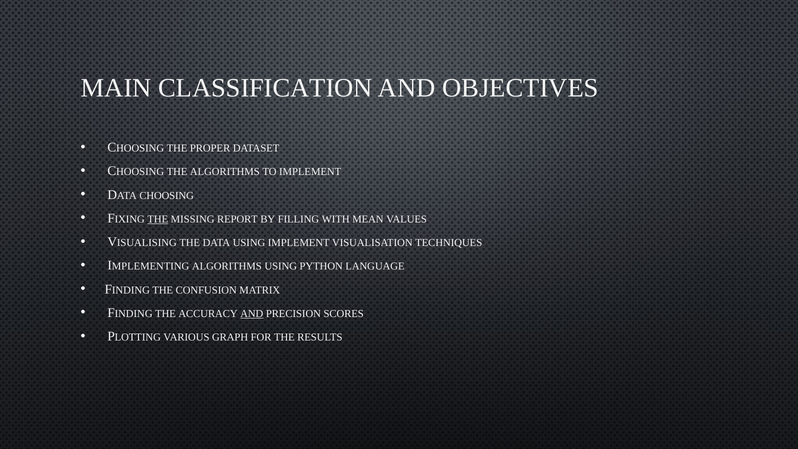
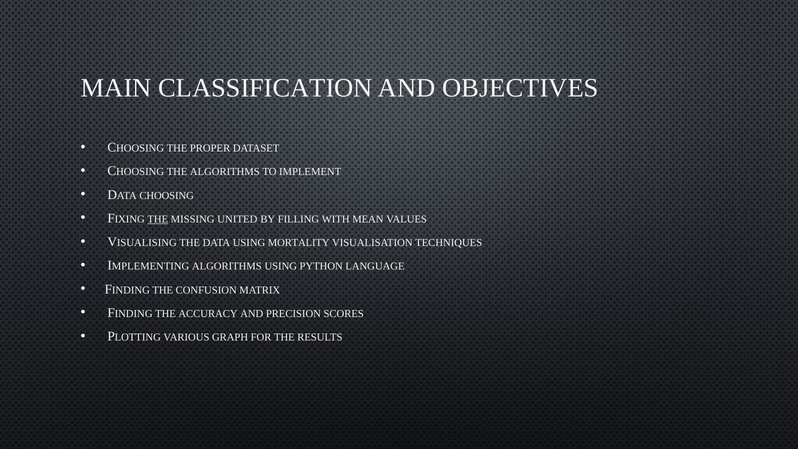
REPORT: REPORT -> UNITED (237, 219)
USING IMPLEMENT: IMPLEMENT -> MORTALITY (299, 243)
AND underline: present -> none (252, 314)
